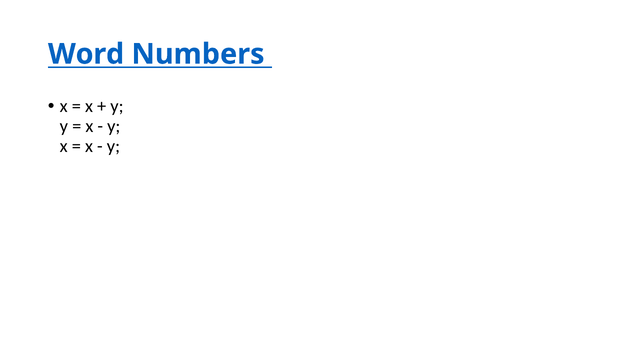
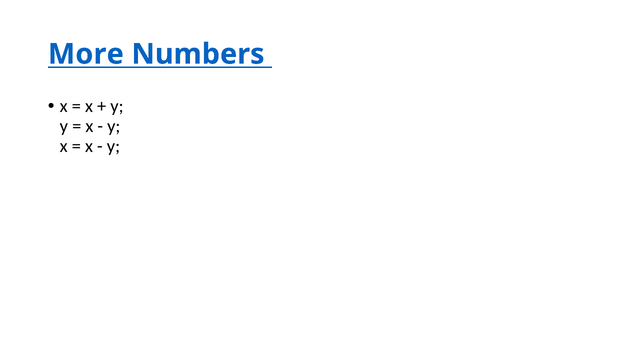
Word: Word -> More (86, 54)
